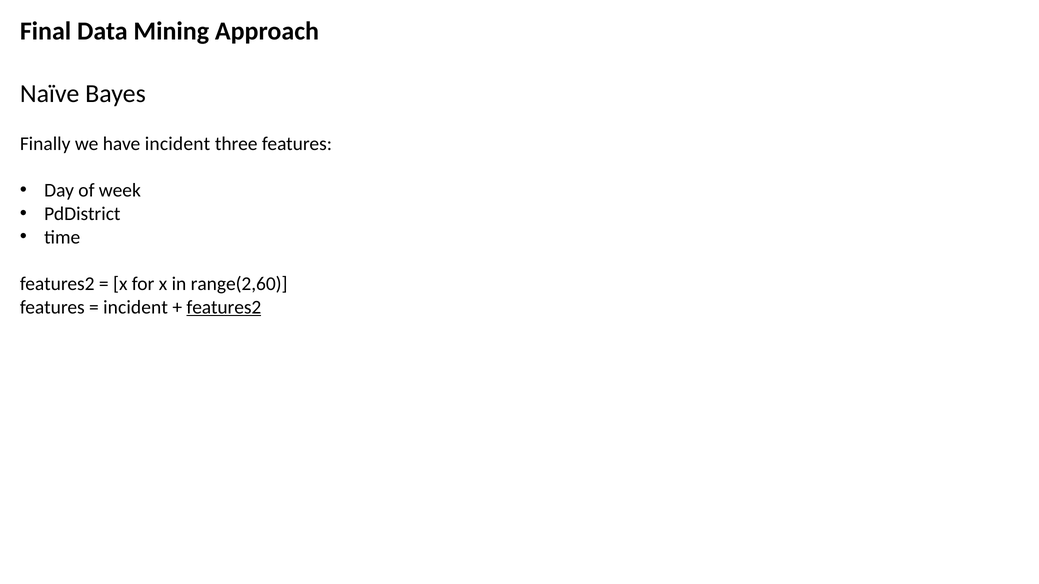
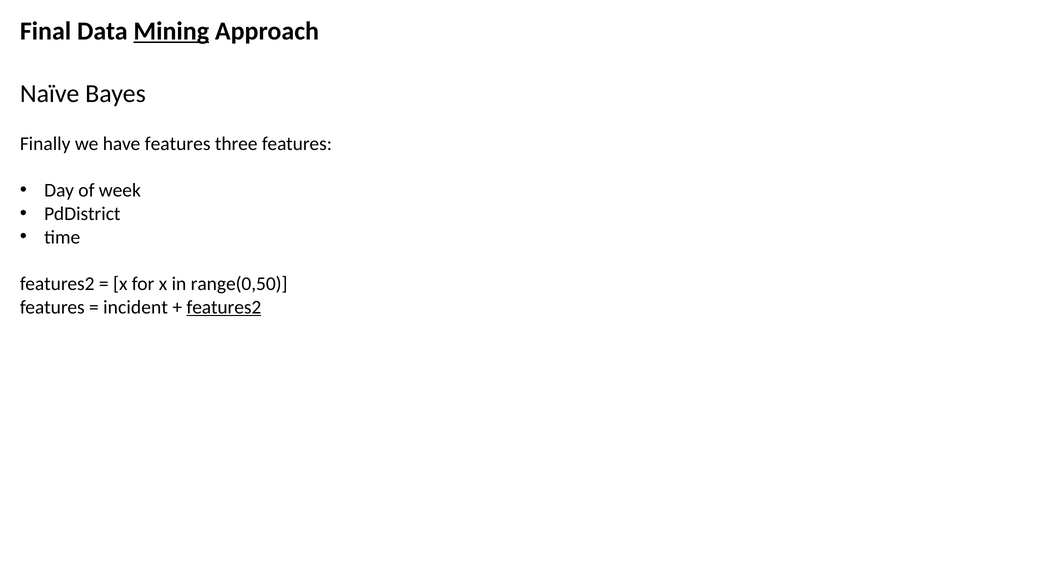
Mining underline: none -> present (171, 31)
have incident: incident -> features (178, 144)
range(2,60: range(2,60 -> range(0,50 (239, 284)
